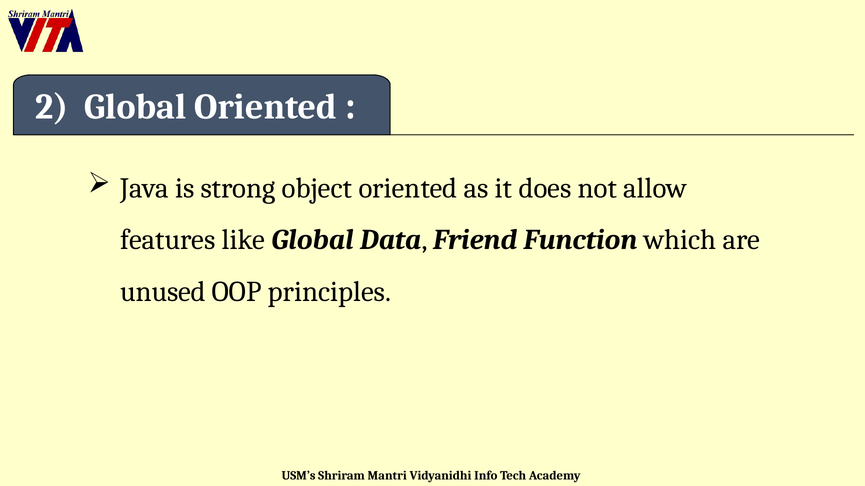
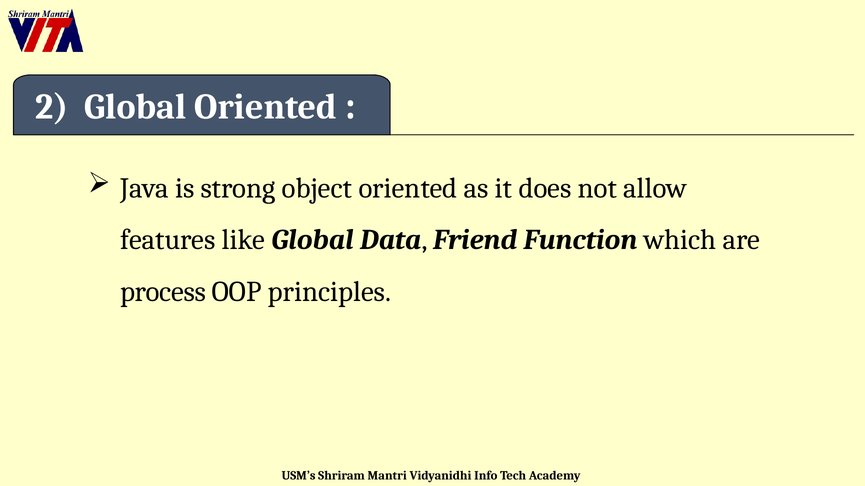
unused: unused -> process (163, 292)
